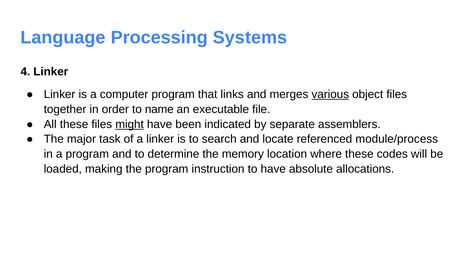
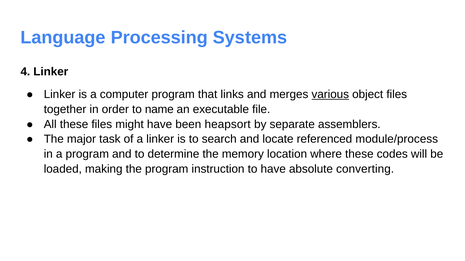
might underline: present -> none (130, 125)
indicated: indicated -> heapsort (228, 125)
allocations: allocations -> converting (365, 169)
